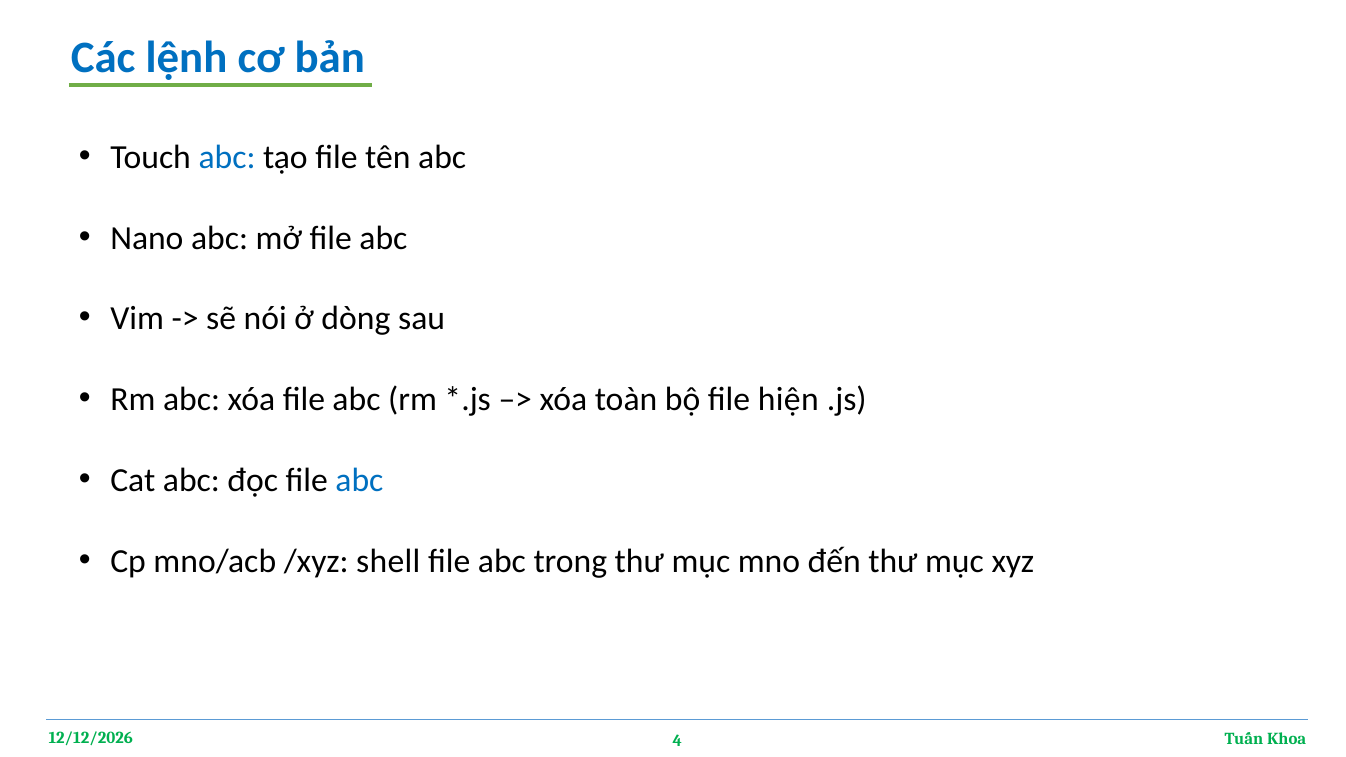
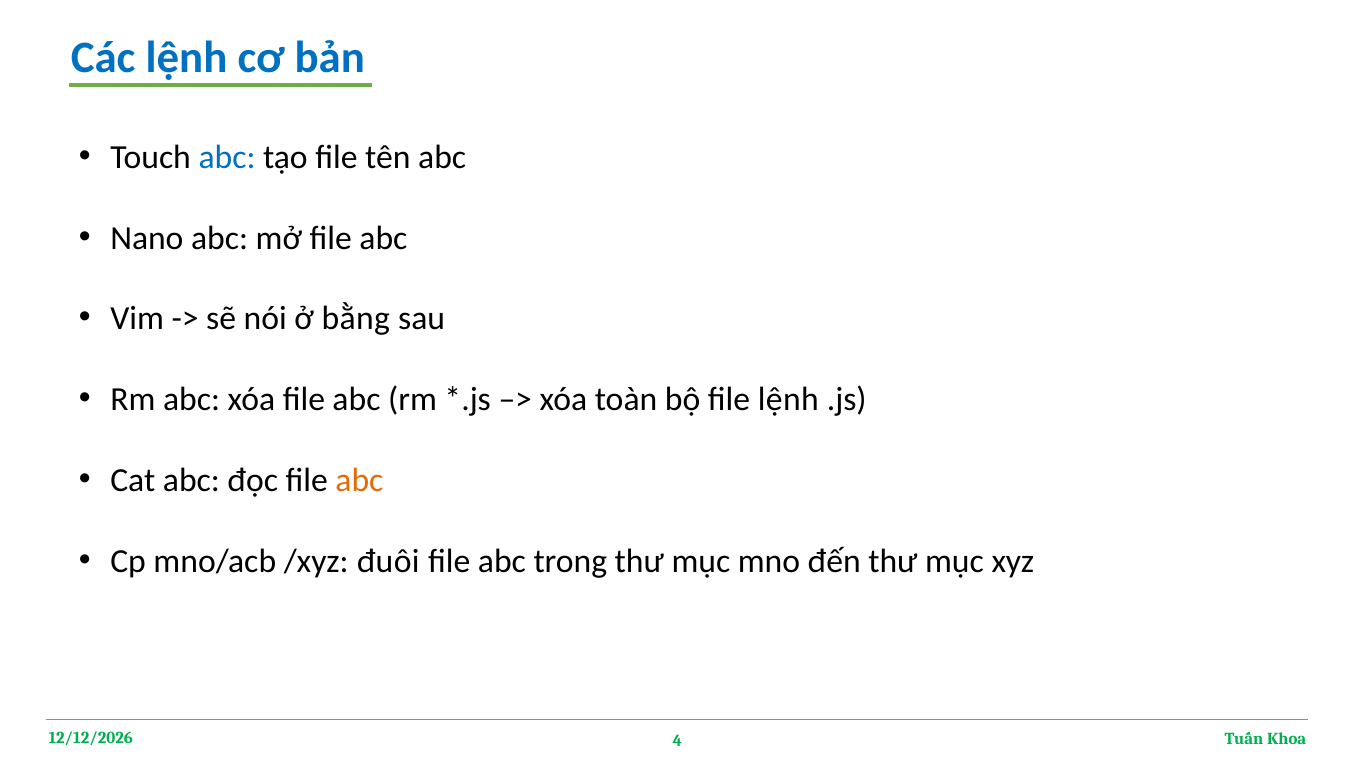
dòng: dòng -> bằng (356, 319)
file hiện: hiện -> lệnh (788, 400)
abc colour: blue -> orange (359, 480)
shell: shell -> đuôi (388, 561)
